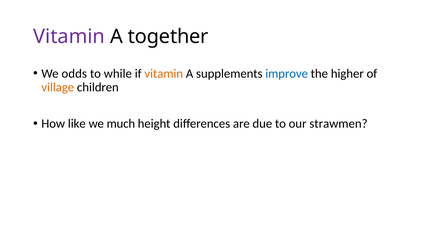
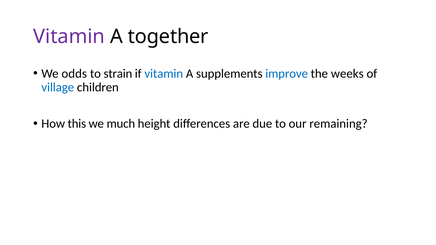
while: while -> strain (118, 74)
vitamin colour: orange -> blue (164, 74)
higher: higher -> weeks (347, 74)
village colour: orange -> blue (58, 87)
like: like -> this (77, 124)
strawmen: strawmen -> remaining (338, 124)
